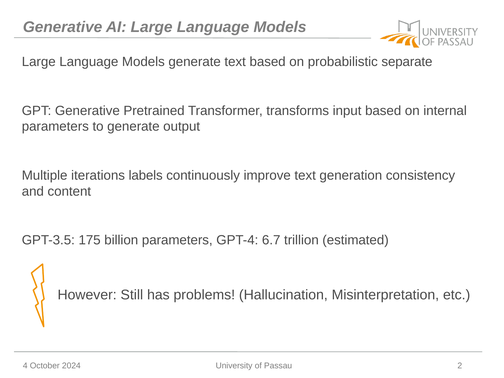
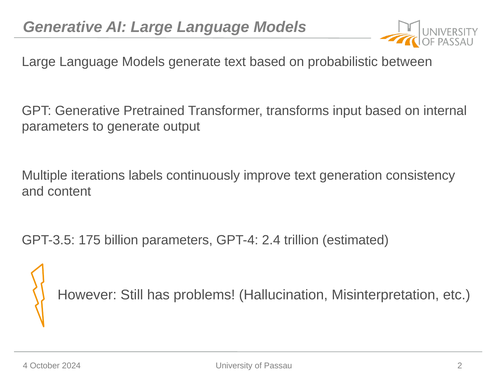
separate: separate -> between (407, 62)
6.7: 6.7 -> 2.4 (271, 240)
